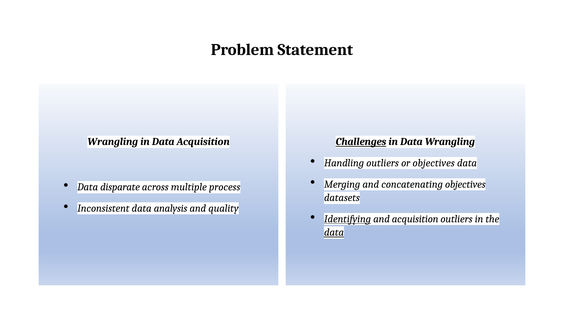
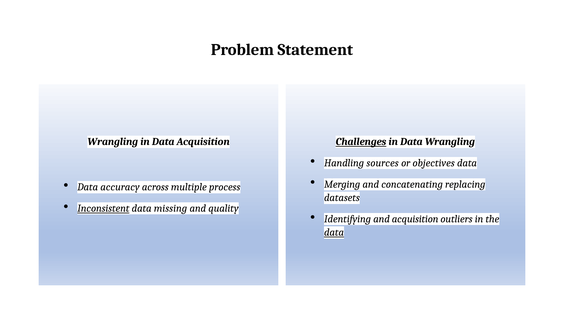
Handling outliers: outliers -> sources (383, 163)
concatenating objectives: objectives -> replacing (465, 184)
disparate: disparate -> accuracy (120, 187)
Inconsistent underline: none -> present (103, 208)
analysis: analysis -> missing (170, 208)
Identifying underline: present -> none (348, 219)
